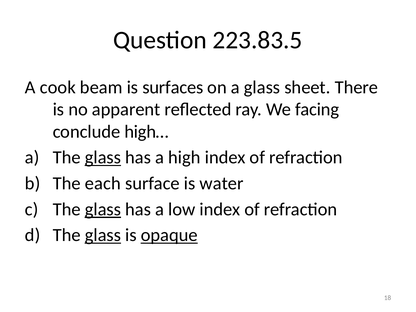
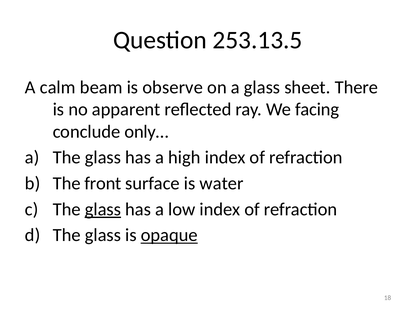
223.83.5: 223.83.5 -> 253.13.5 (258, 40)
cook: cook -> calm (58, 87)
surfaces: surfaces -> observe (173, 87)
high…: high… -> only… (147, 132)
glass underline: present -> none (103, 158)
each: each -> front (103, 183)
glass underline: present -> none (103, 235)
